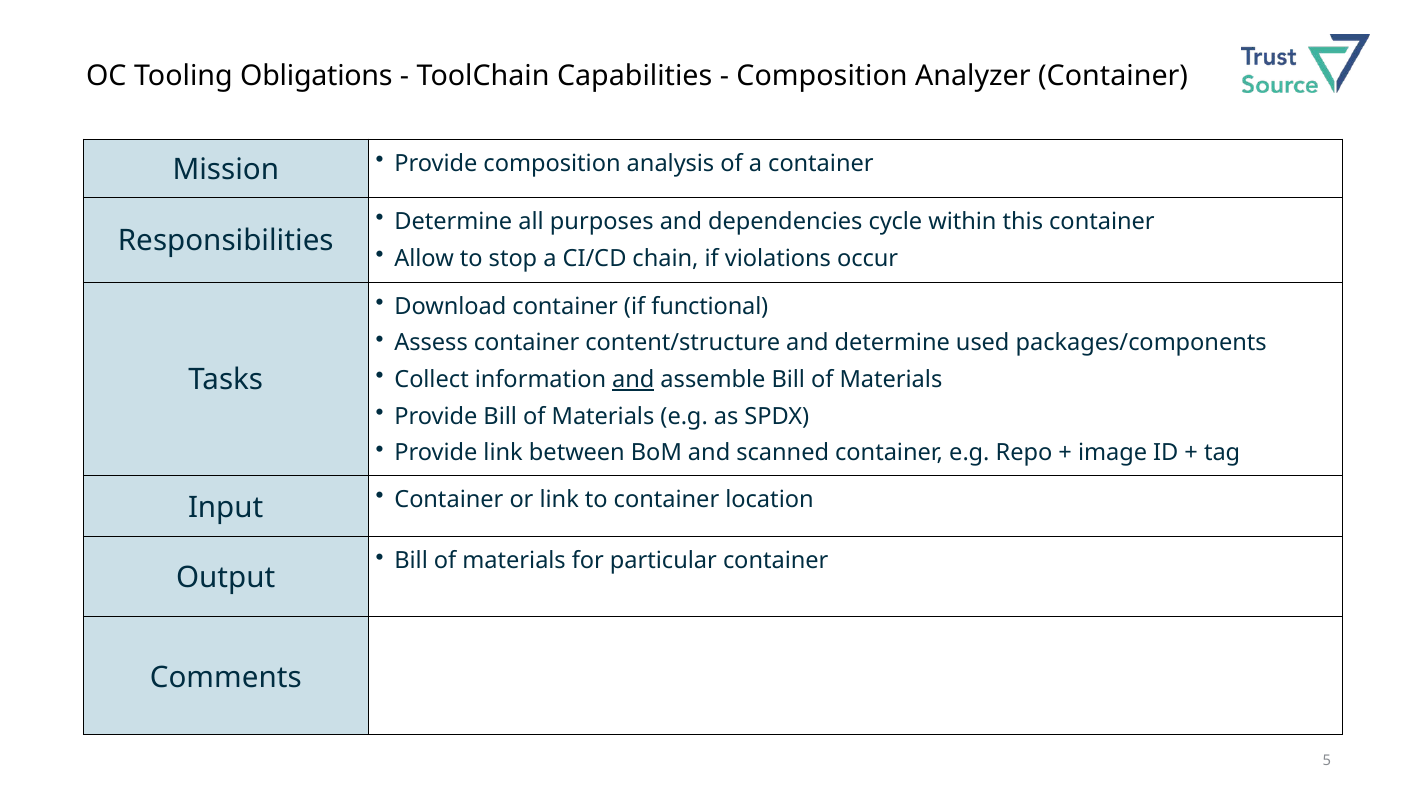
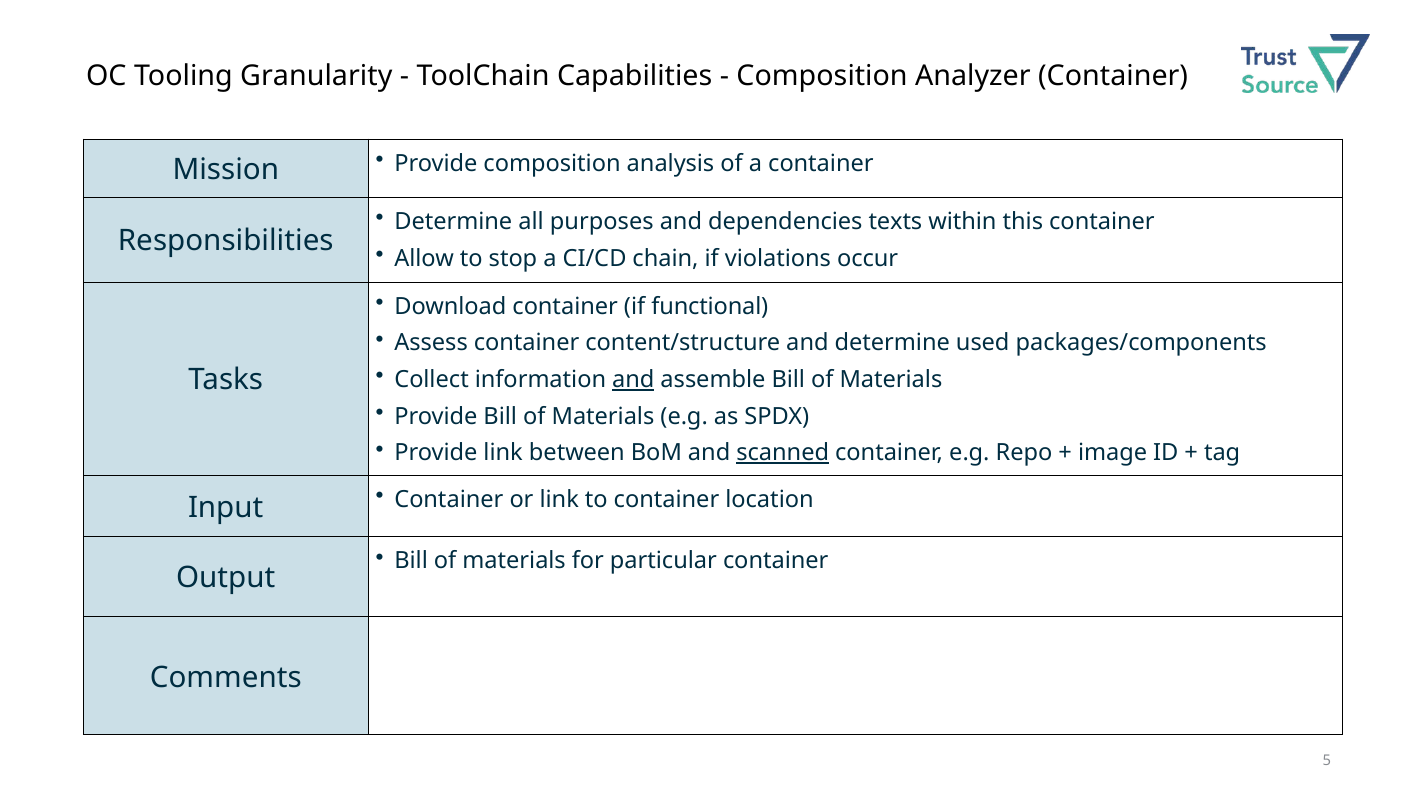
Obligations: Obligations -> Granularity (316, 76)
cycle: cycle -> texts (895, 222)
scanned underline: none -> present (783, 453)
